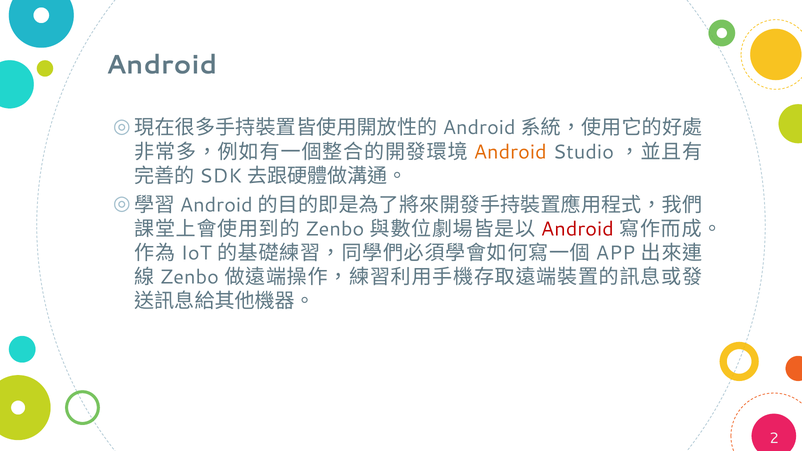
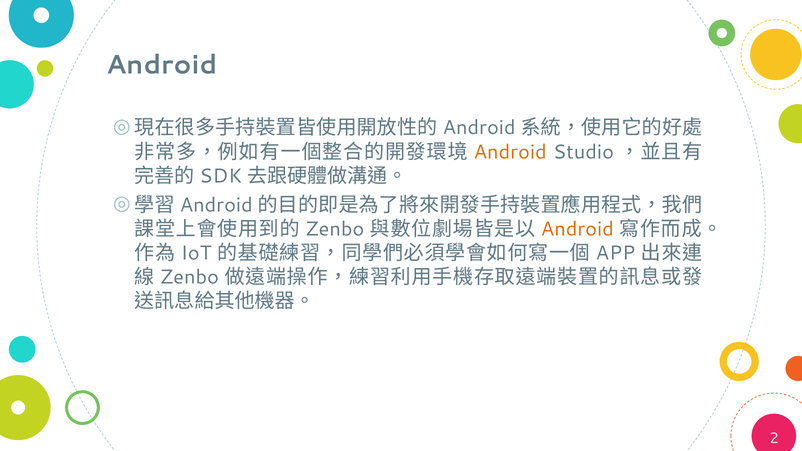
Android colour: red -> orange (577, 229)
